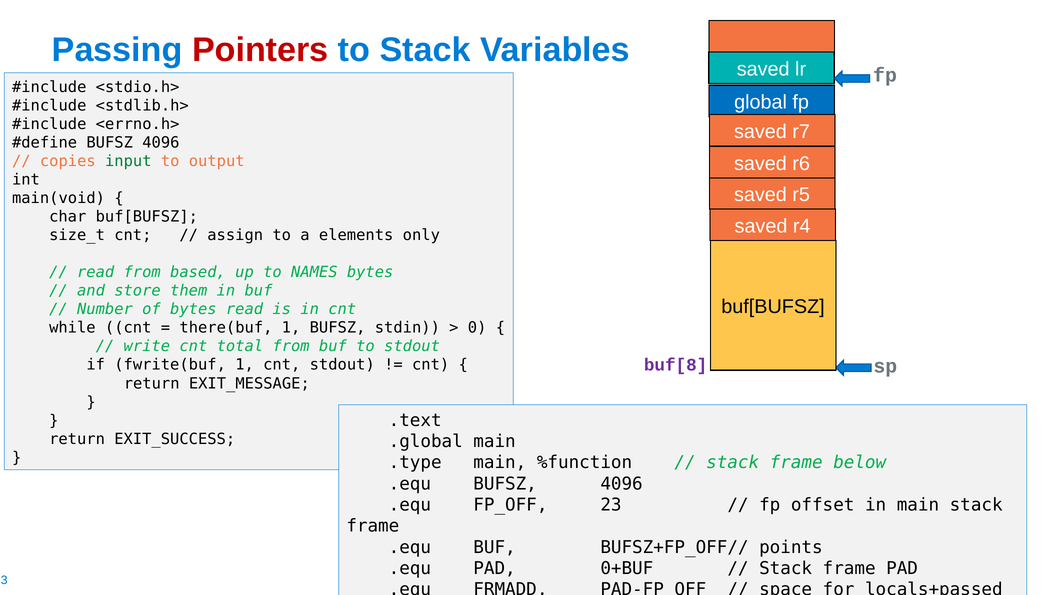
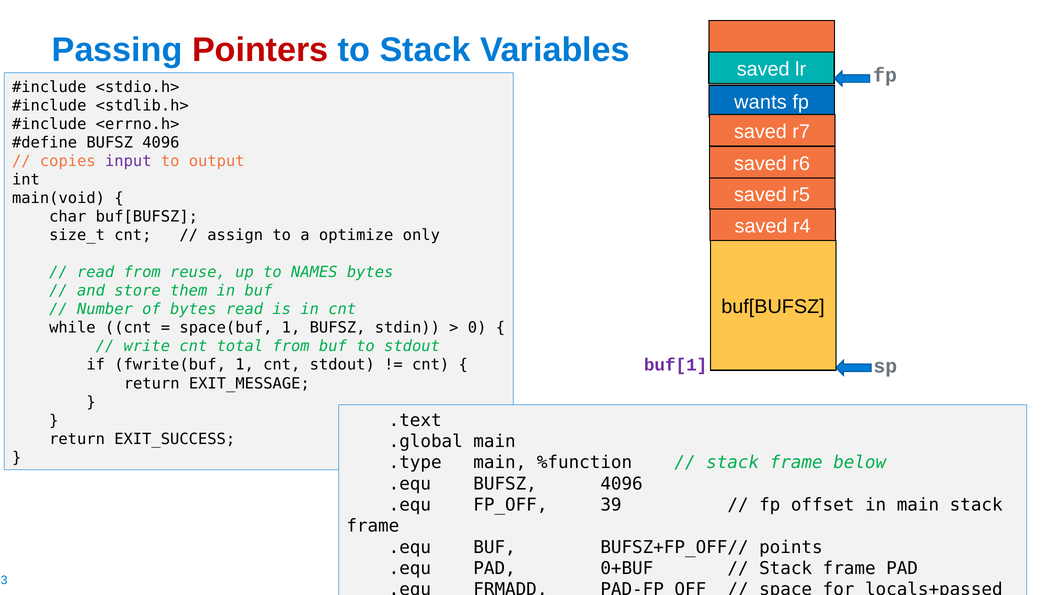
global: global -> wants (760, 102)
input colour: green -> purple (128, 161)
elements: elements -> optimize (356, 235)
based: based -> reuse (198, 272)
there(buf: there(buf -> space(buf (226, 328)
buf[8: buf[8 -> buf[1 (676, 365)
FP_OFF 23: 23 -> 39 (611, 505)
